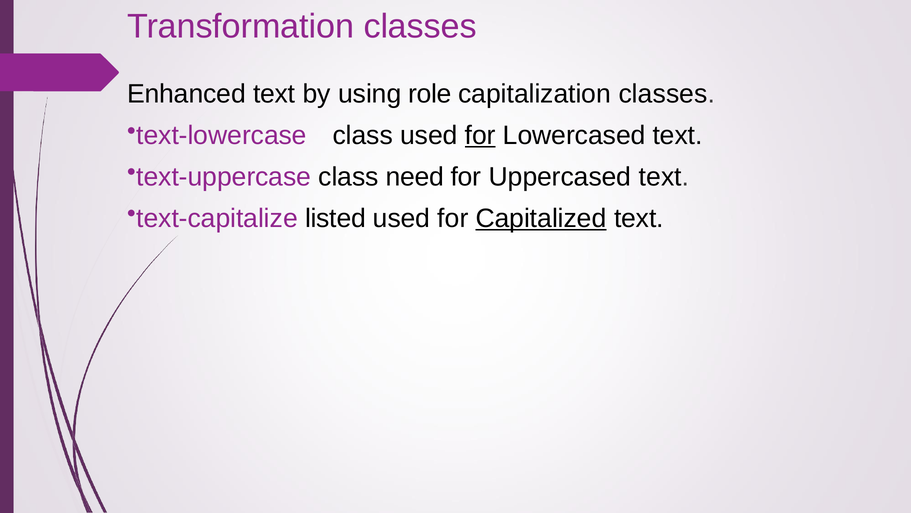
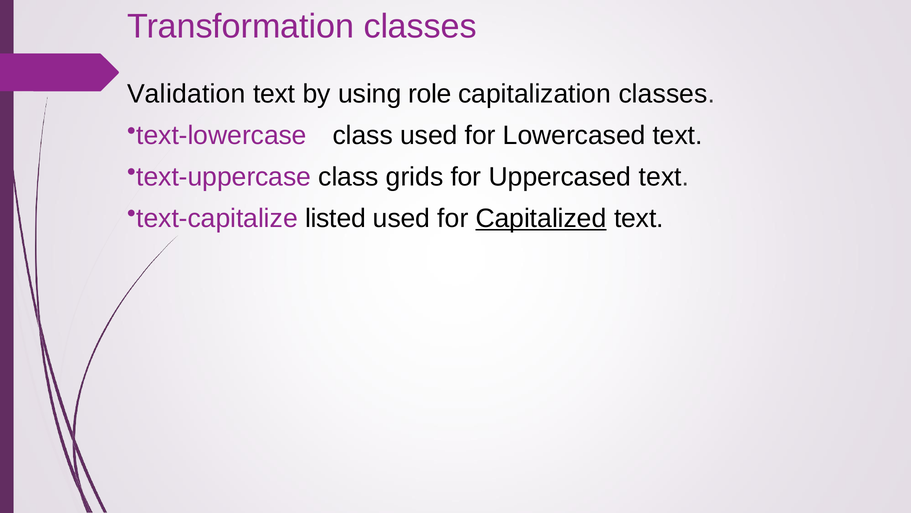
Enhanced: Enhanced -> Validation (186, 94)
for underline: present -> none (480, 135)
need: need -> grids (415, 177)
